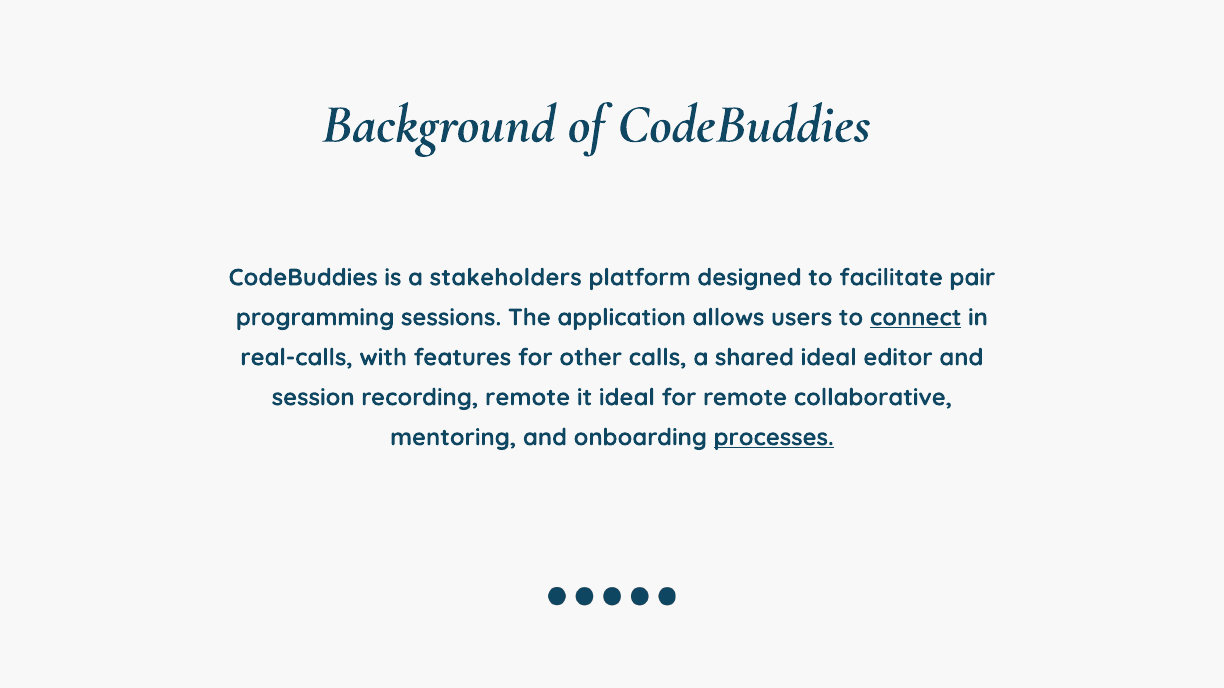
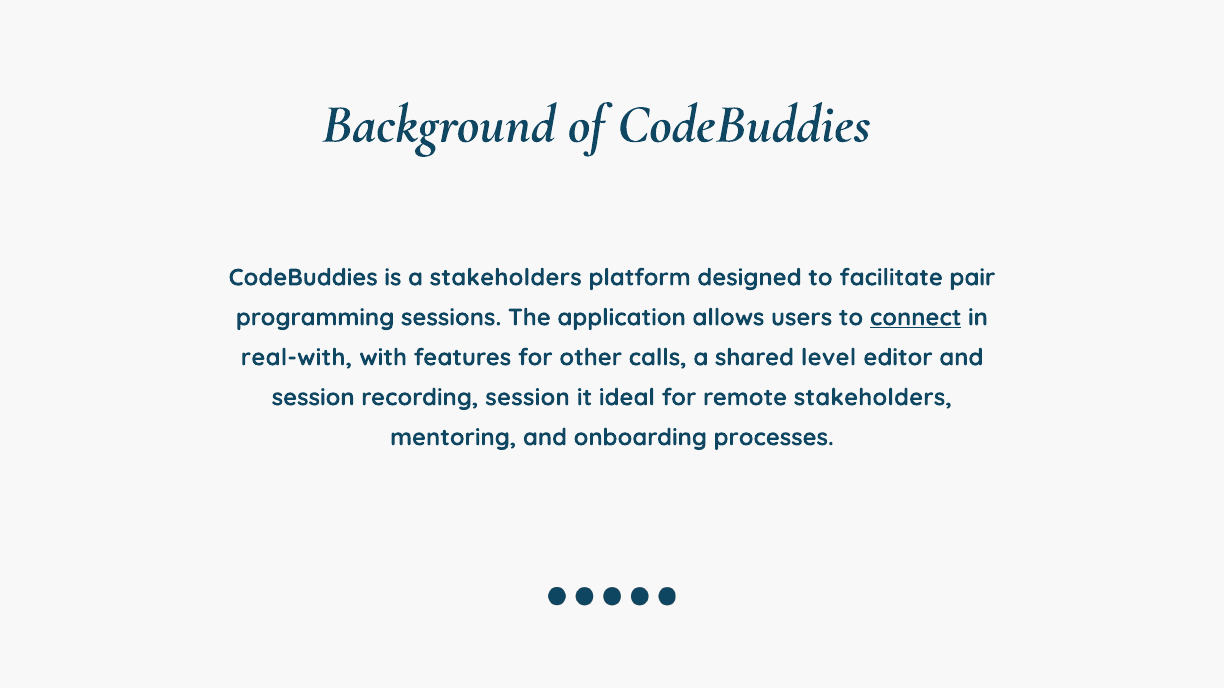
real-calls: real-calls -> real-with (296, 358)
shared ideal: ideal -> level (829, 358)
recording remote: remote -> session (528, 398)
remote collaborative: collaborative -> stakeholders (873, 398)
processes underline: present -> none (774, 438)
